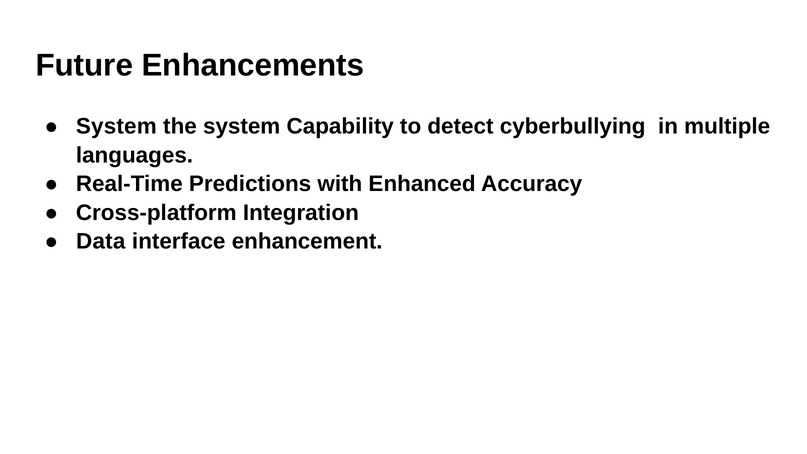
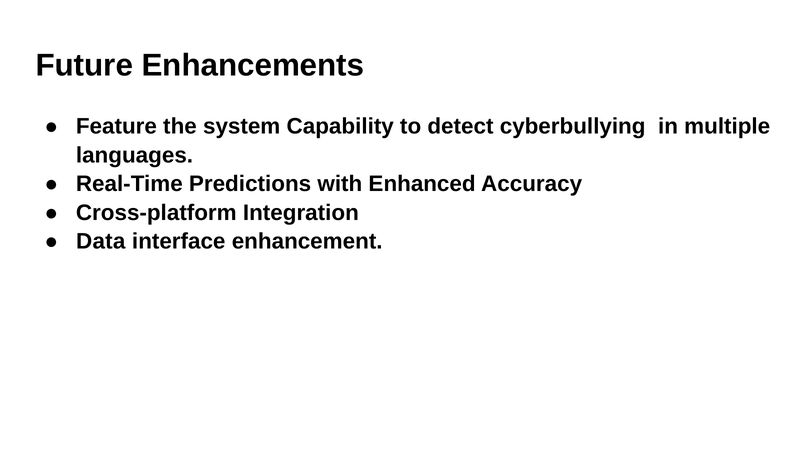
System: System -> Feature (116, 126)
